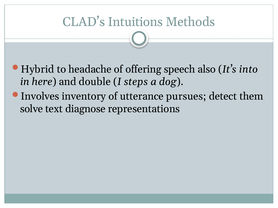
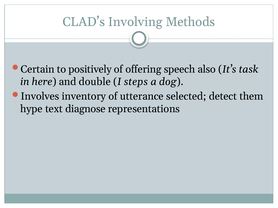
Intuitions: Intuitions -> Involving (135, 22)
Hybrid: Hybrid -> Certain (38, 69)
headache: headache -> positively (90, 69)
into: into -> task (249, 69)
pursues: pursues -> selected (186, 97)
solve: solve -> hype (31, 109)
